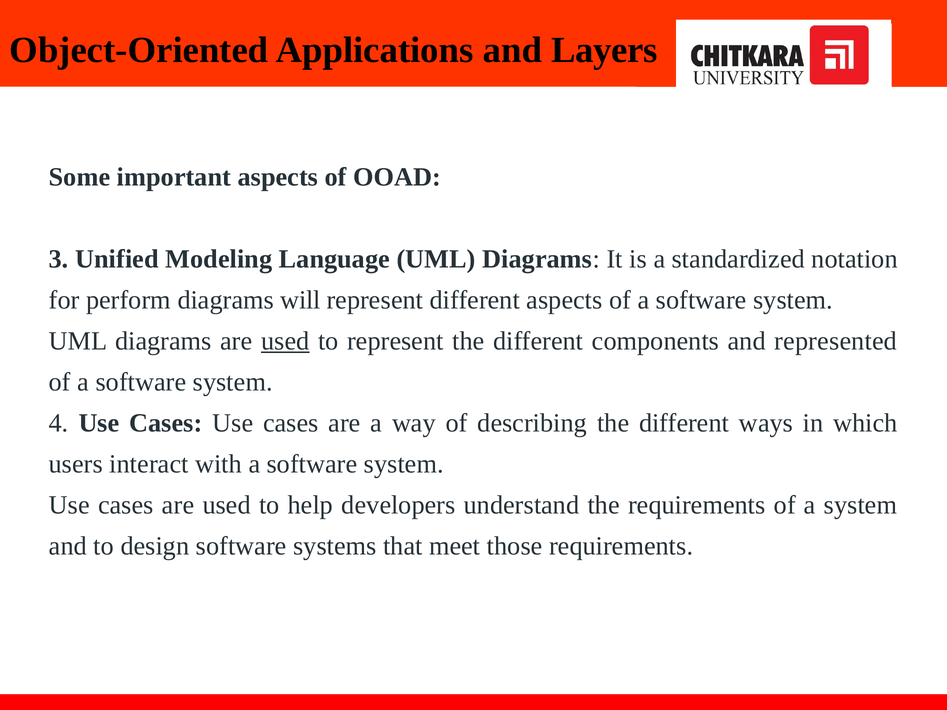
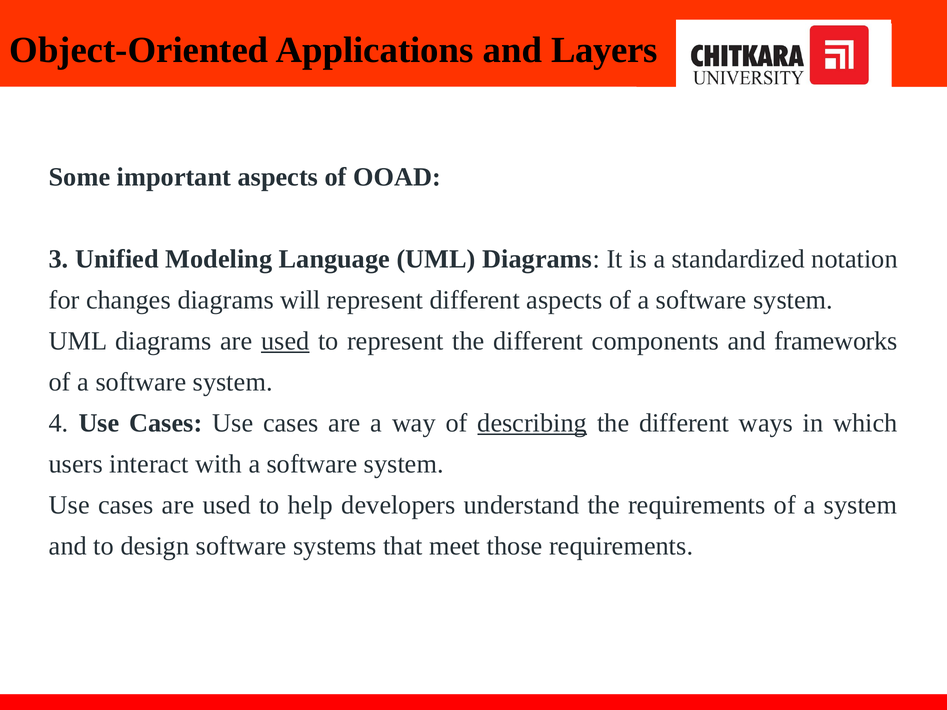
perform: perform -> changes (128, 300)
represented: represented -> frameworks (836, 341)
describing underline: none -> present (532, 423)
